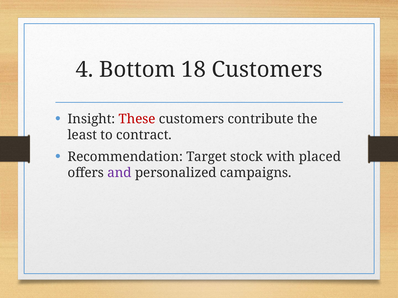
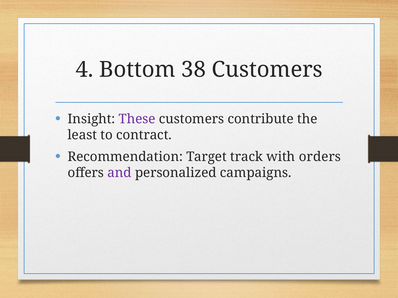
18: 18 -> 38 (194, 70)
These colour: red -> purple (137, 119)
stock: stock -> track (246, 157)
placed: placed -> orders (320, 157)
